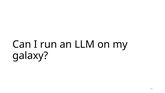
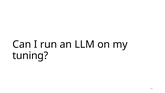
galaxy: galaxy -> tuning (30, 55)
